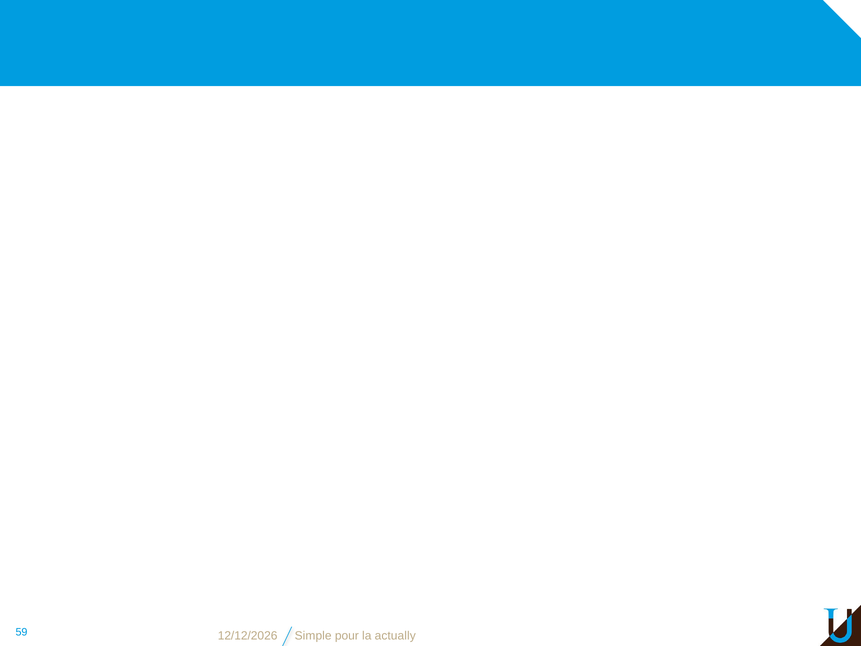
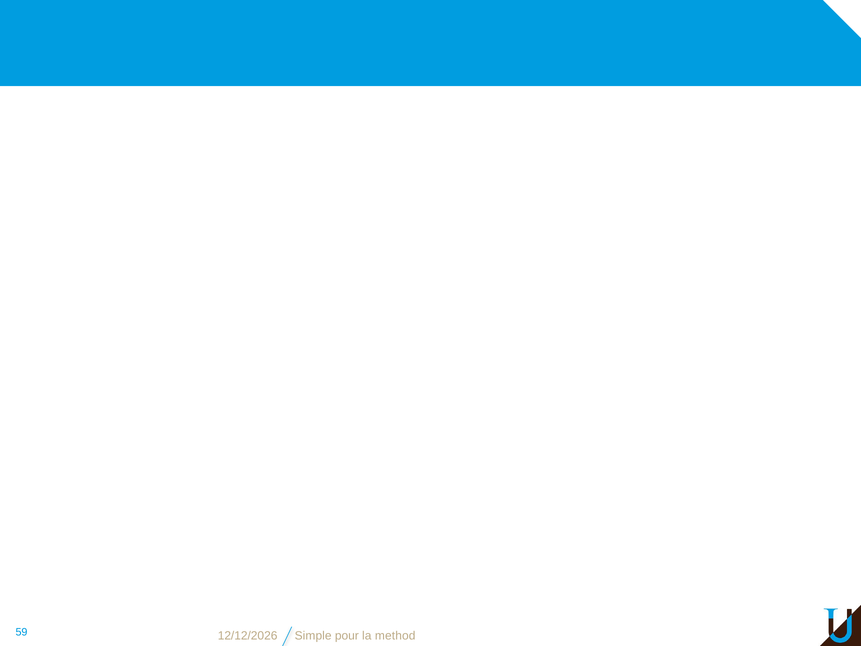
actually: actually -> method (395, 635)
